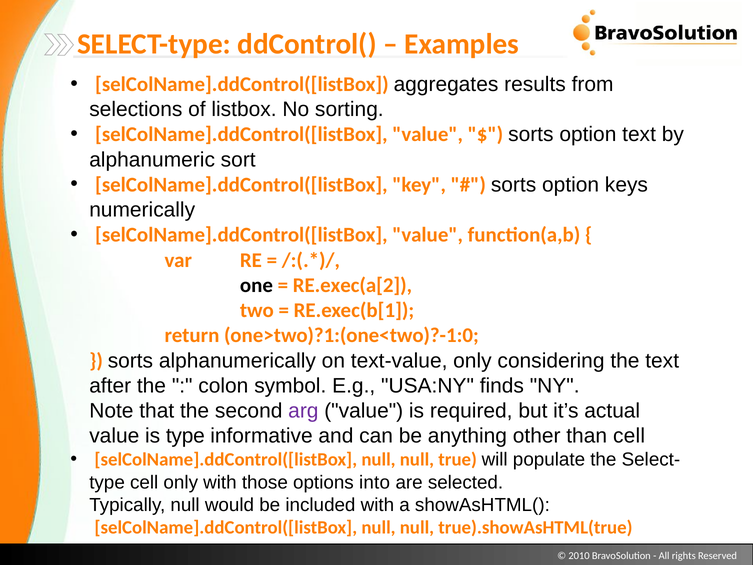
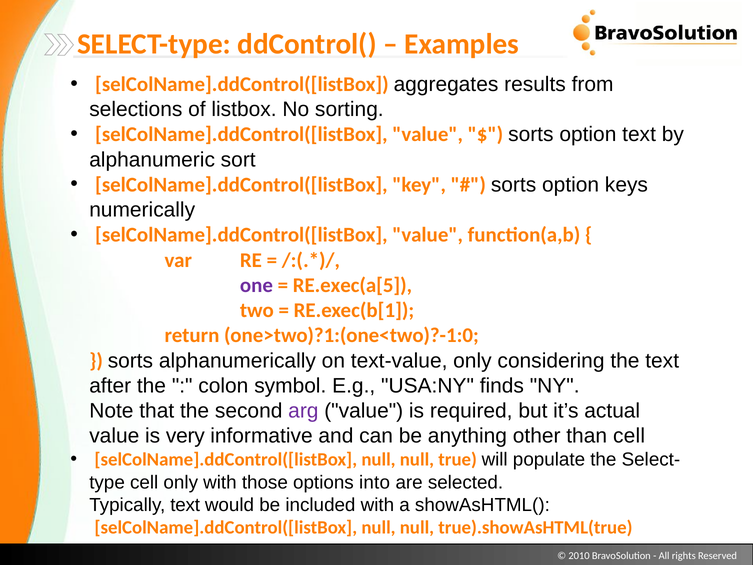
one colour: black -> purple (256, 285)
RE.exec(a[2: RE.exec(a[2 -> RE.exec(a[5 (352, 285)
is type: type -> very (185, 436)
Typically null: null -> text (185, 505)
